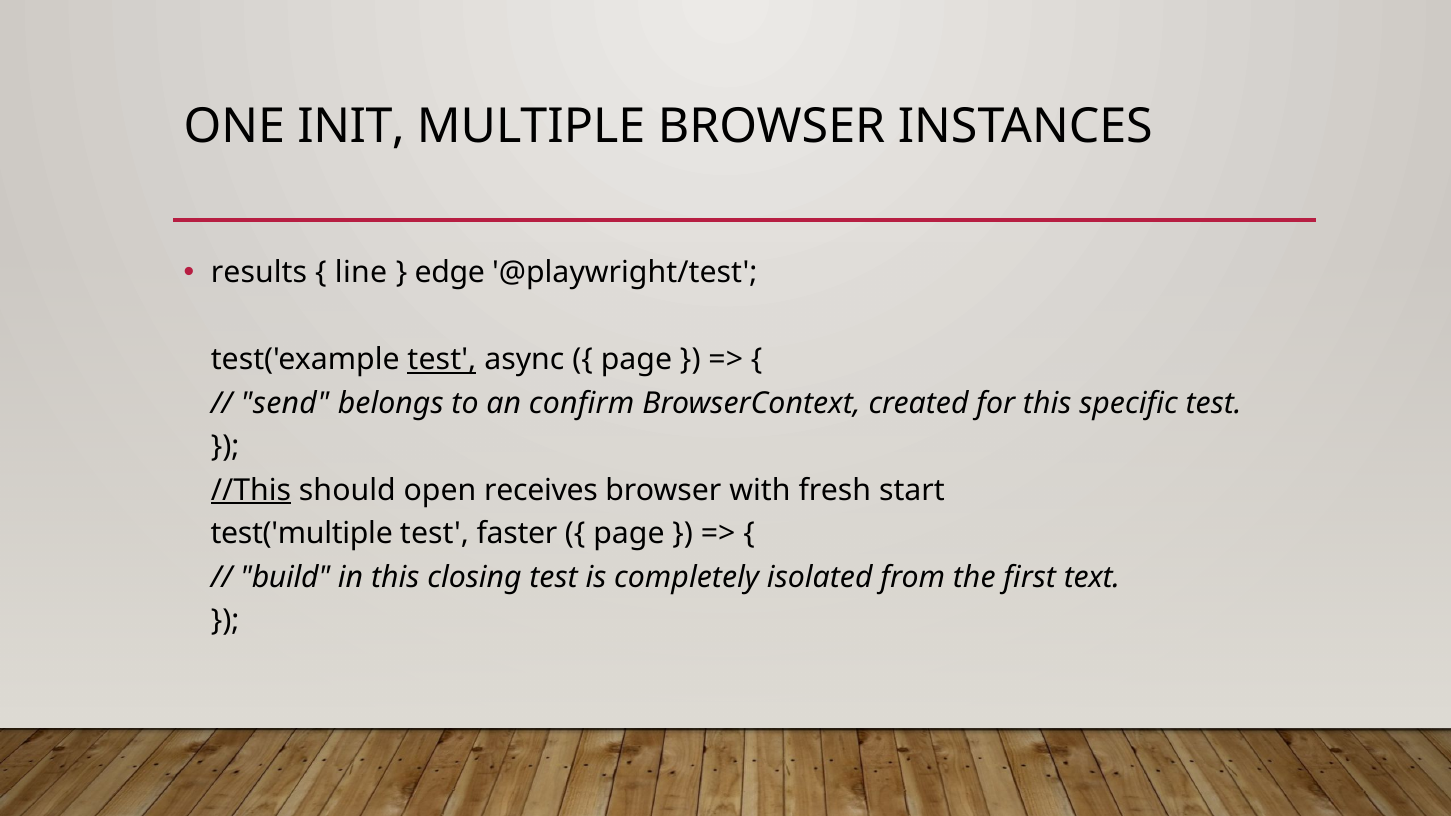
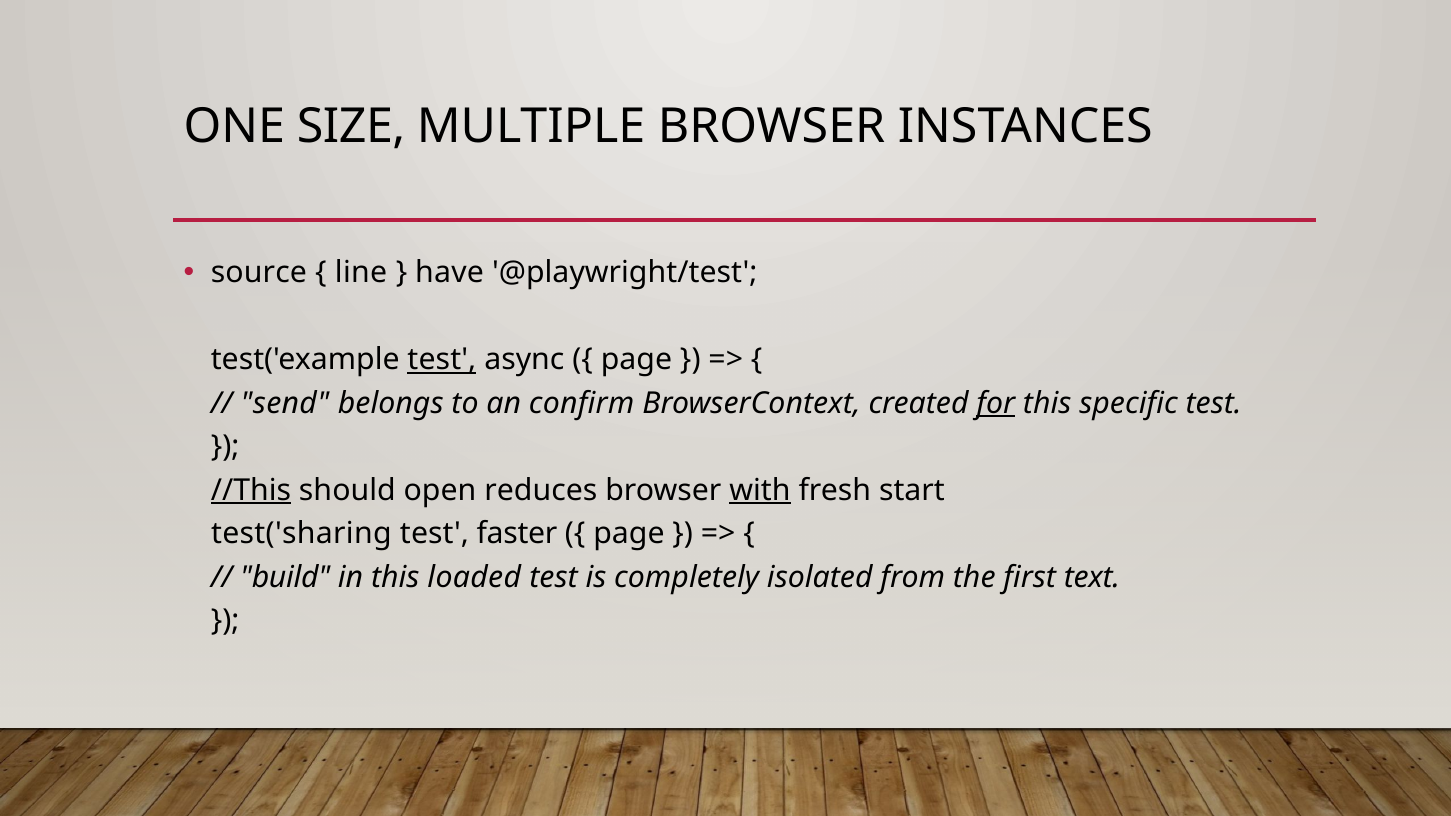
INIT: INIT -> SIZE (351, 127)
results: results -> source (259, 273)
edge: edge -> have (450, 273)
for underline: none -> present (996, 403)
receives: receives -> reduces (541, 490)
with underline: none -> present (760, 490)
test('multiple: test('multiple -> test('sharing (301, 534)
closing: closing -> loaded (474, 578)
